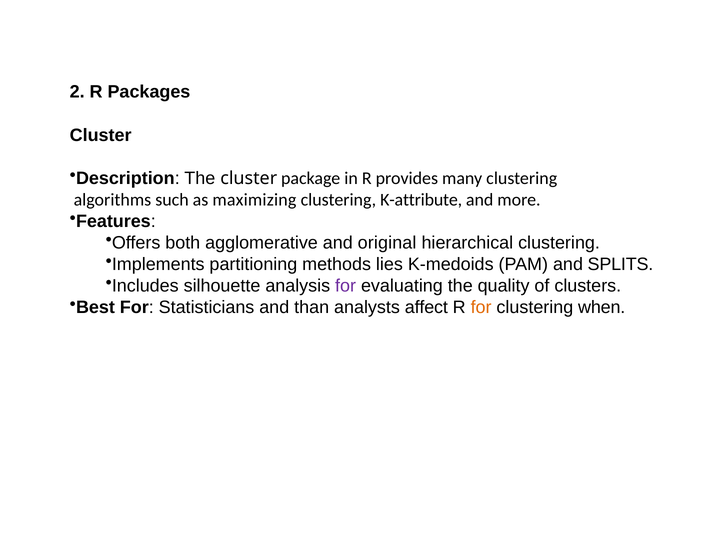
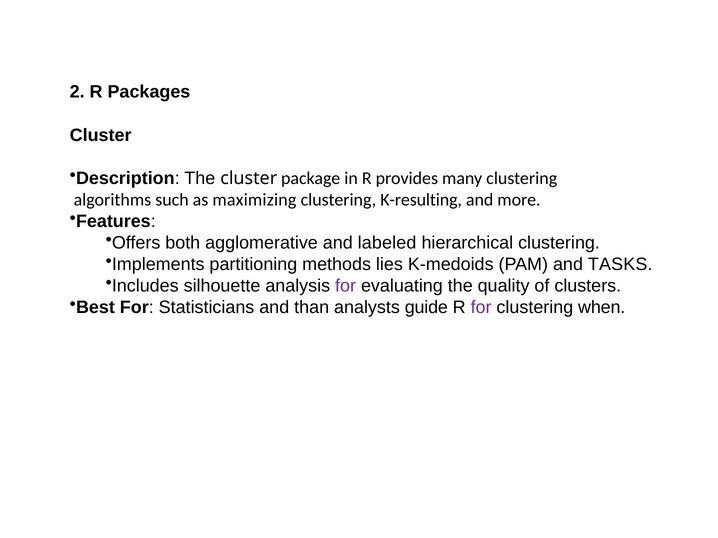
K-attribute: K-attribute -> K-resulting (421, 200)
original: original -> labeled (387, 243)
SPLITS: SPLITS -> TASKS (620, 264)
affect: affect -> guide (426, 308)
for colour: orange -> purple (481, 308)
